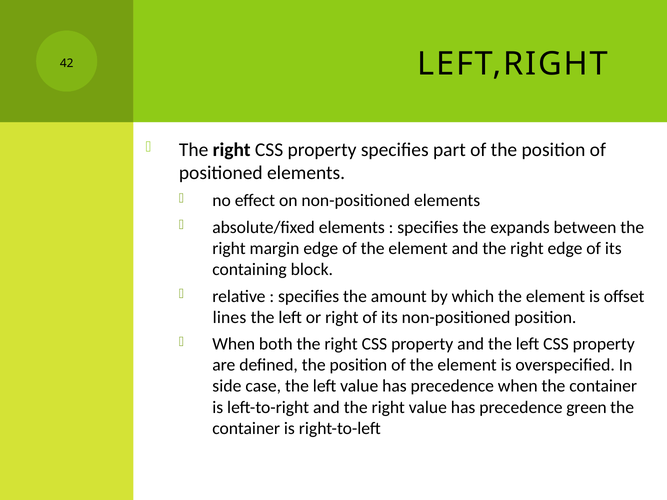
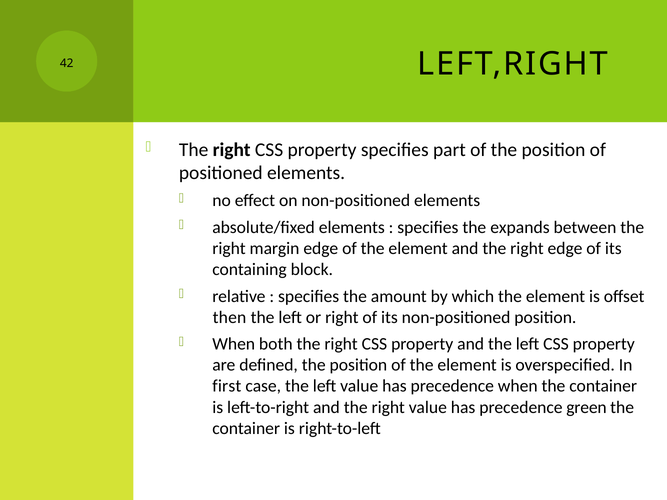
lines: lines -> then (229, 317)
side: side -> first (227, 386)
